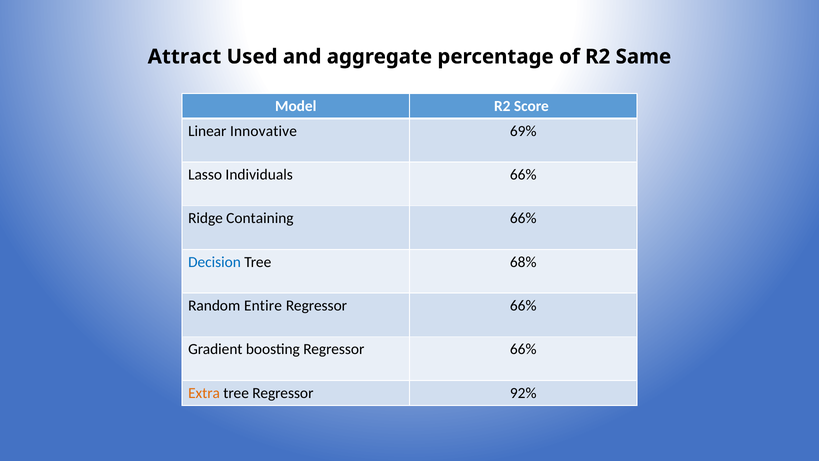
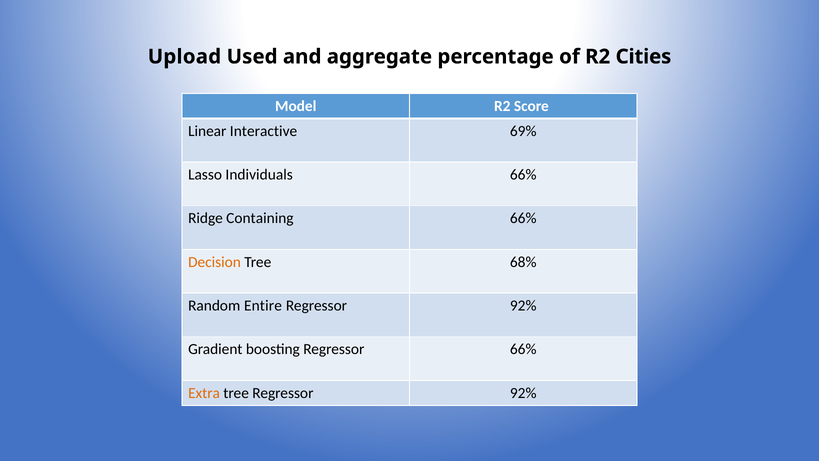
Attract: Attract -> Upload (184, 57)
Same: Same -> Cities (643, 57)
Innovative: Innovative -> Interactive (264, 131)
Decision colour: blue -> orange (215, 262)
66%: 66% -> 92% (523, 306)
